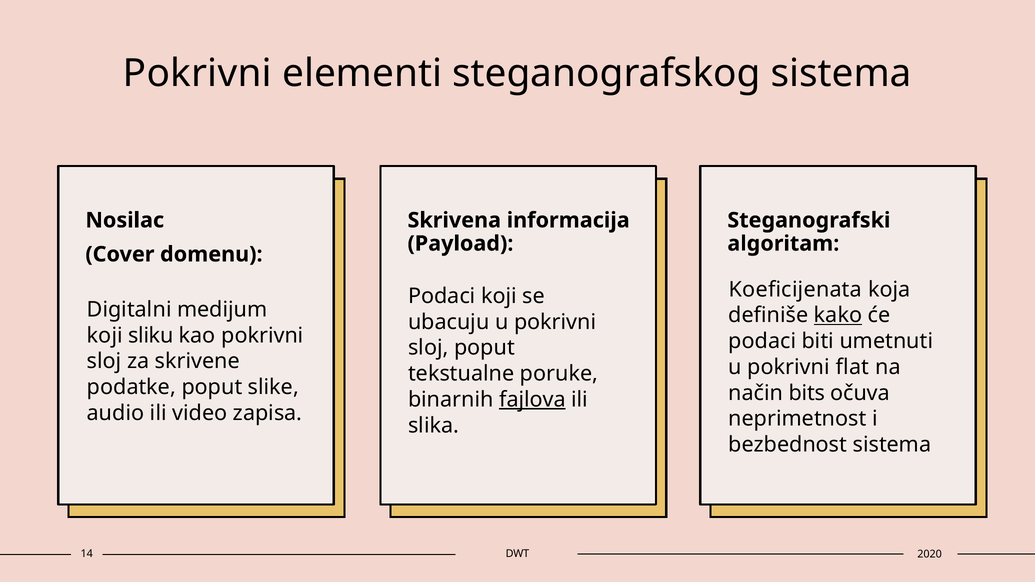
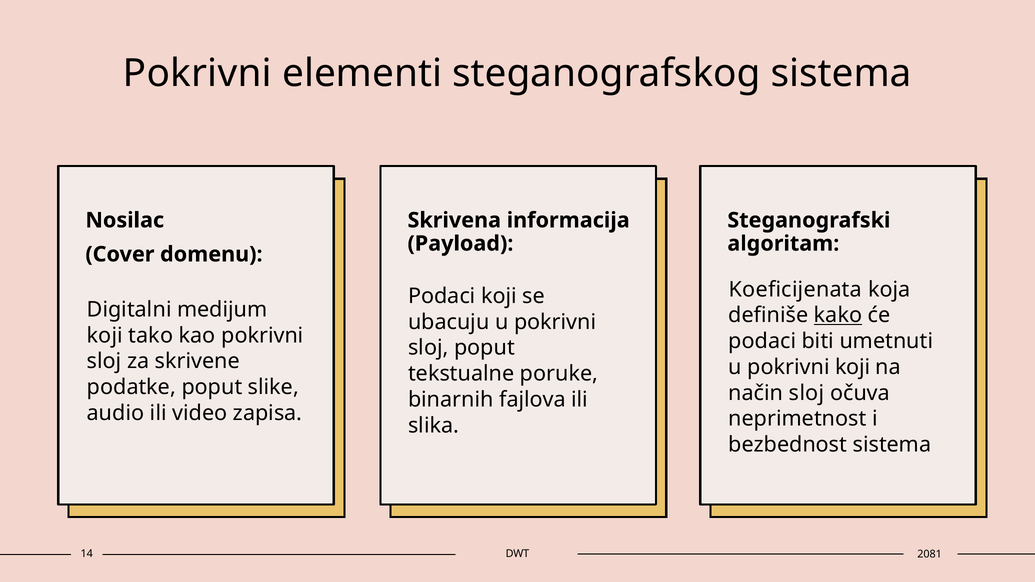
sliku: sliku -> tako (151, 336)
pokrivni flat: flat -> koji (853, 367)
način bits: bits -> sloj (807, 393)
fajlova underline: present -> none (532, 400)
2020: 2020 -> 2081 (930, 555)
